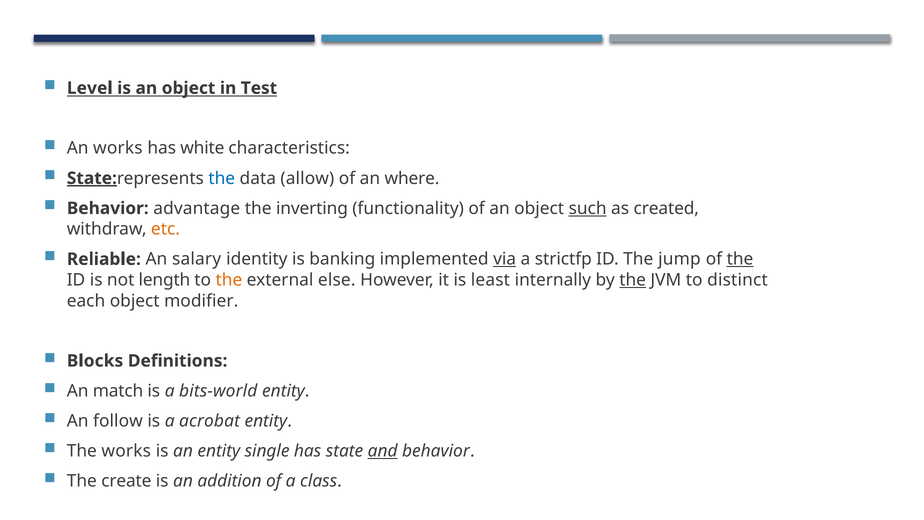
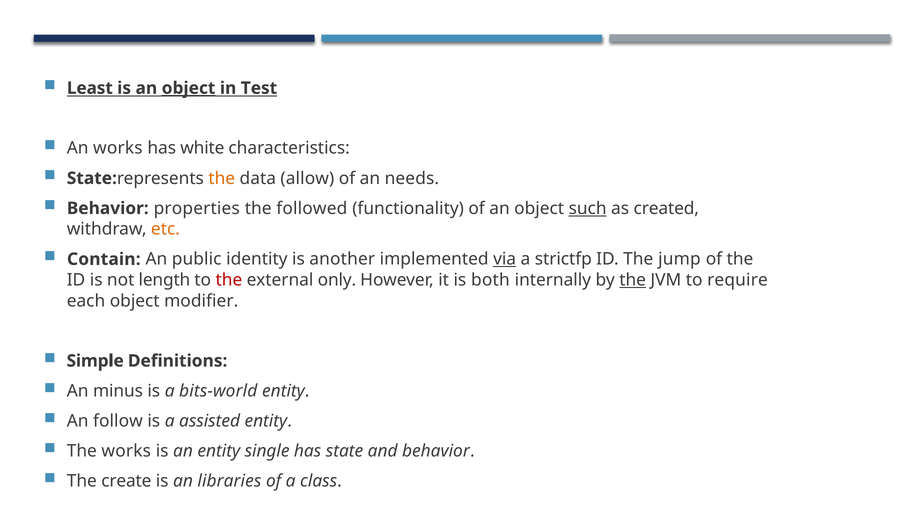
Level: Level -> Least (90, 88)
object underline: none -> present (189, 88)
State underline: present -> none (92, 178)
the colour: blue -> orange (222, 178)
where: where -> needs (412, 178)
advantage: advantage -> properties (197, 208)
inverting: inverting -> followed (312, 208)
Reliable: Reliable -> Contain (104, 259)
salary: salary -> public (197, 259)
banking: banking -> another (342, 259)
the underline: present -> none (740, 259)
the colour: orange -> red (229, 280)
else: else -> only (337, 280)
least: least -> both (490, 280)
distinct: distinct -> require (737, 280)
Blocks: Blocks -> Simple (95, 361)
match: match -> minus (118, 391)
acrobat: acrobat -> assisted (210, 421)
and underline: present -> none (383, 451)
addition: addition -> libraries (229, 481)
